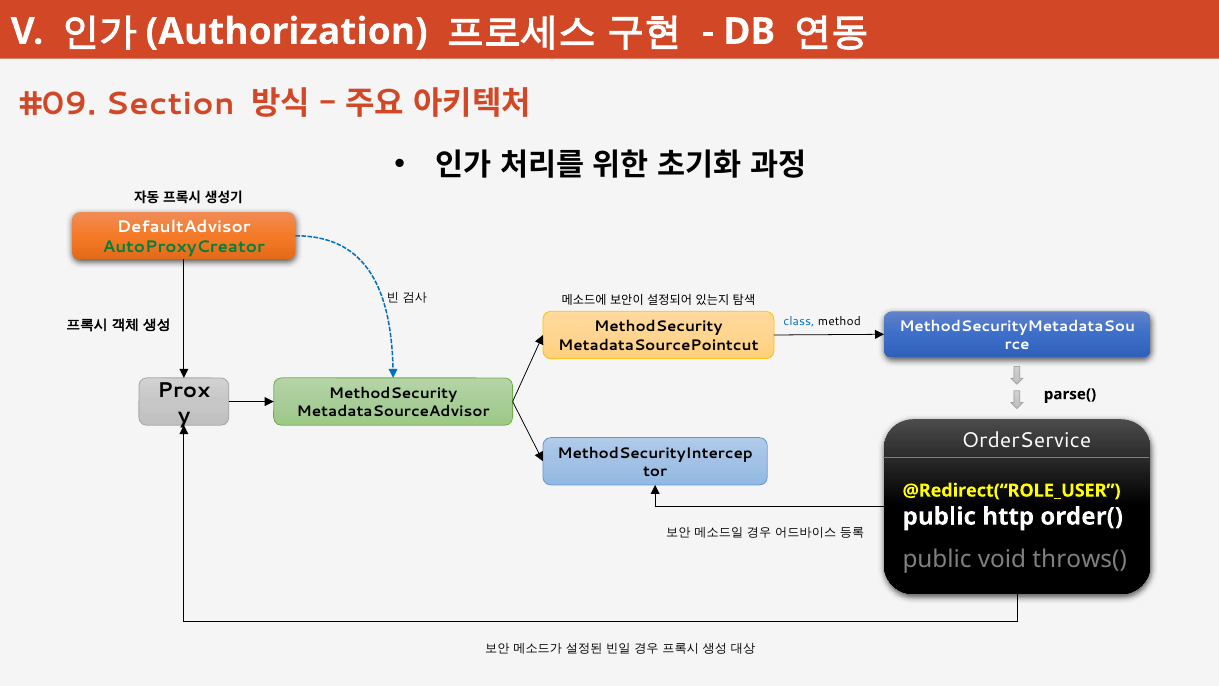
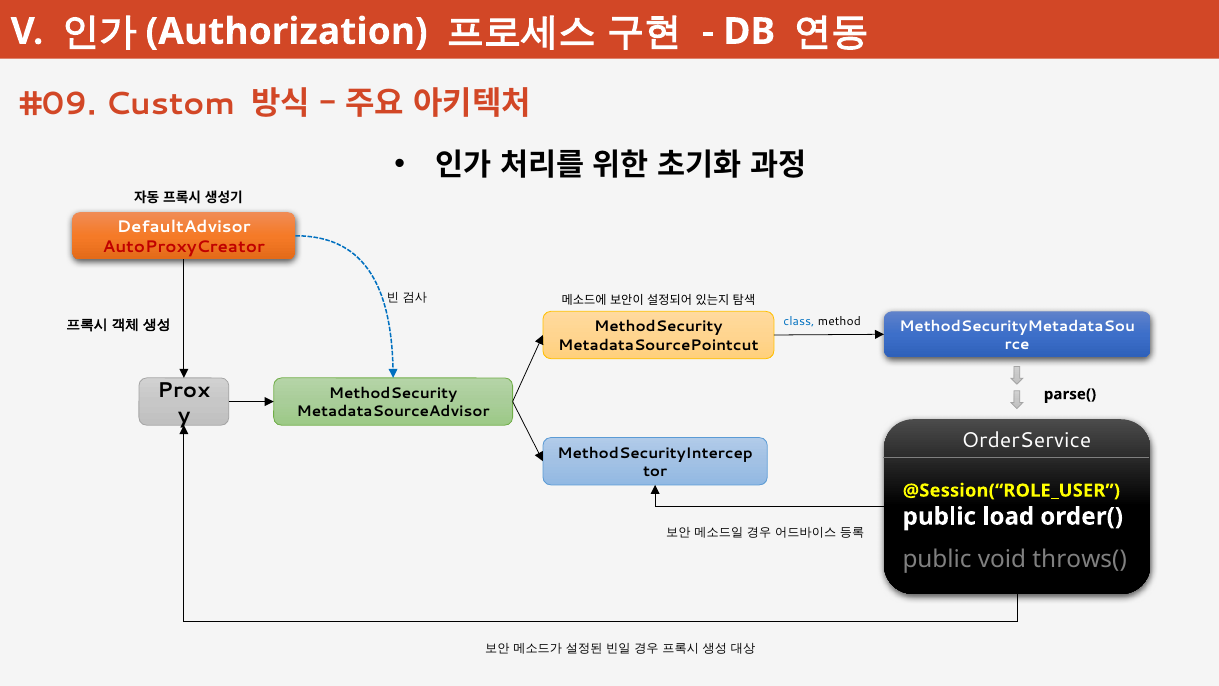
Section: Section -> Custom (170, 104)
AutoProxyCreator colour: green -> red (184, 247)
@Redirect(“ROLE_USER: @Redirect(“ROLE_USER -> @Session(“ROLE_USER (1011, 490)
http: http -> load (1008, 516)
